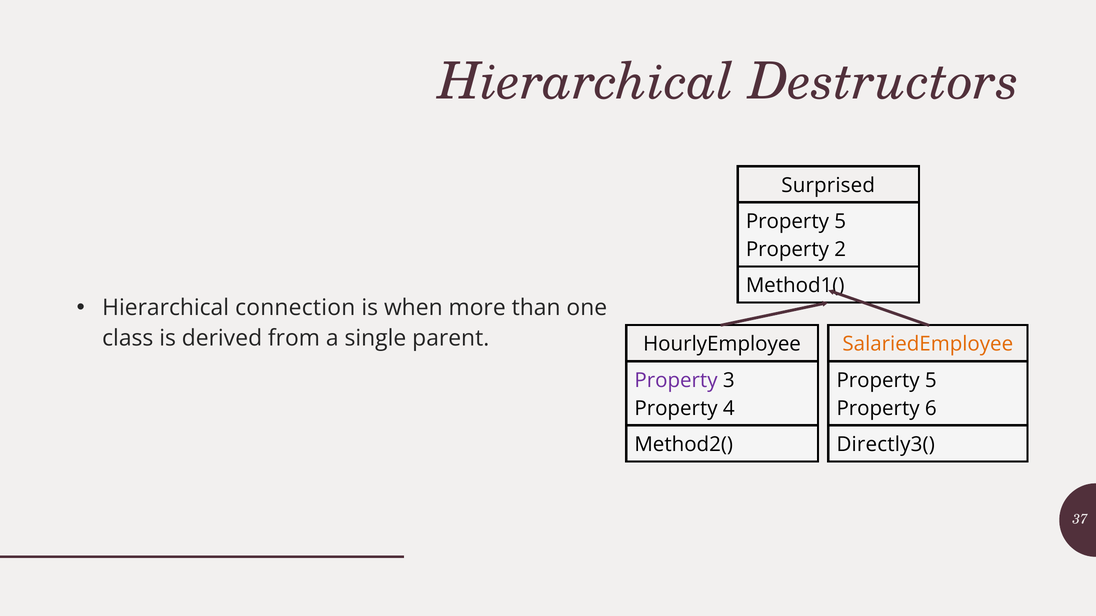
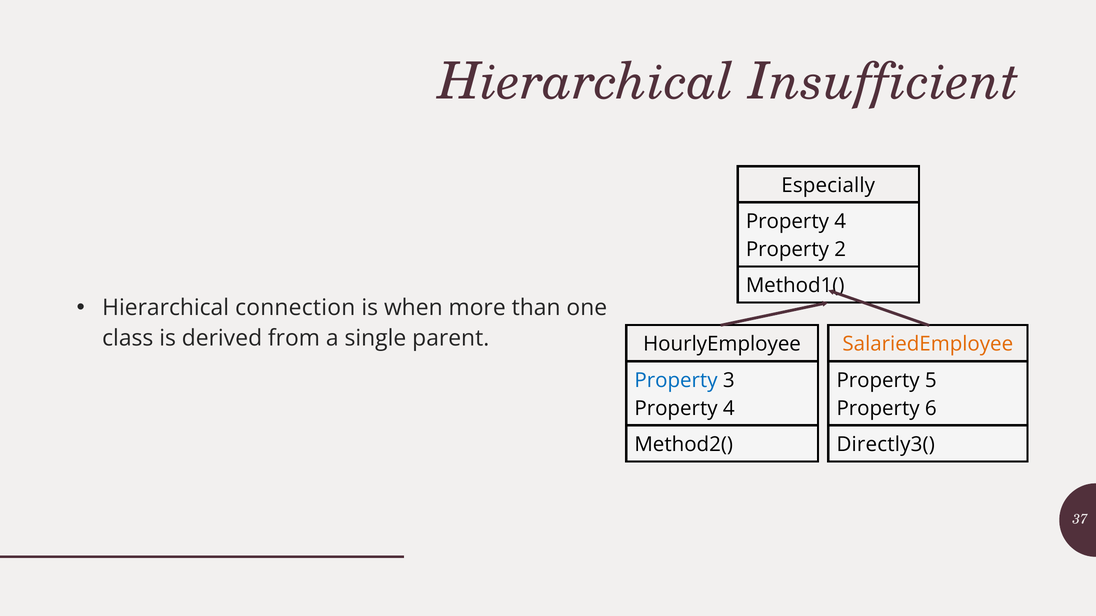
Destructors: Destructors -> Insufficient (884, 82)
Surprised: Surprised -> Especially (828, 186)
5: 5 -> 4 (840, 222)
Property colour: purple -> blue (676, 381)
